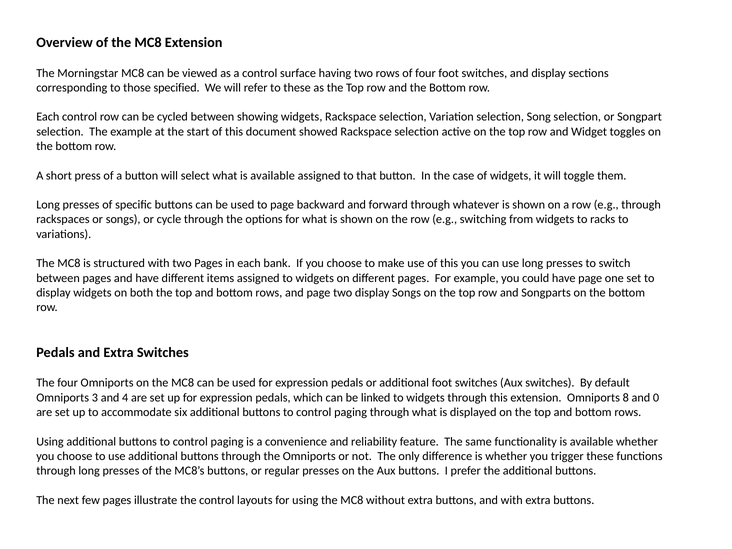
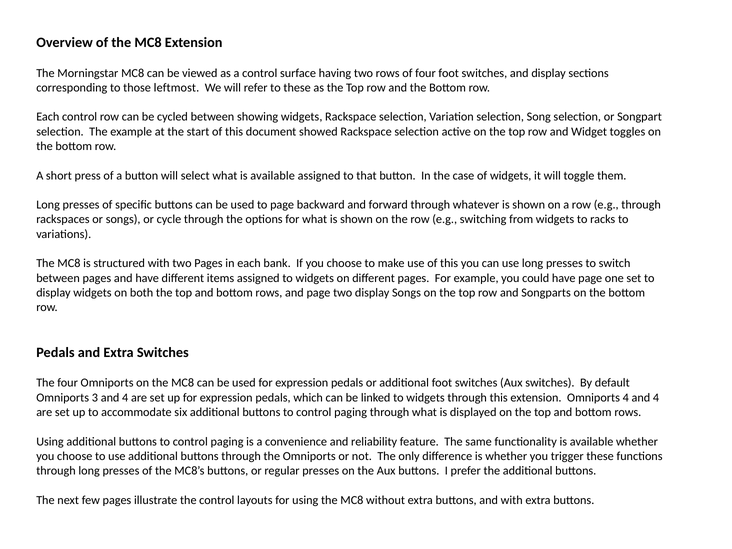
specified: specified -> leftmost (176, 88)
Omniports 8: 8 -> 4 (626, 398)
0: 0 -> 4 (656, 398)
